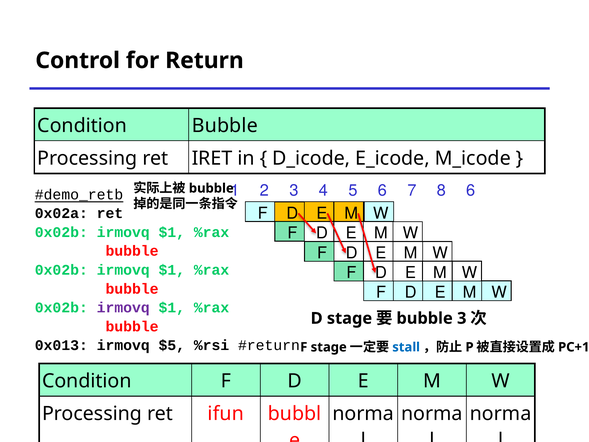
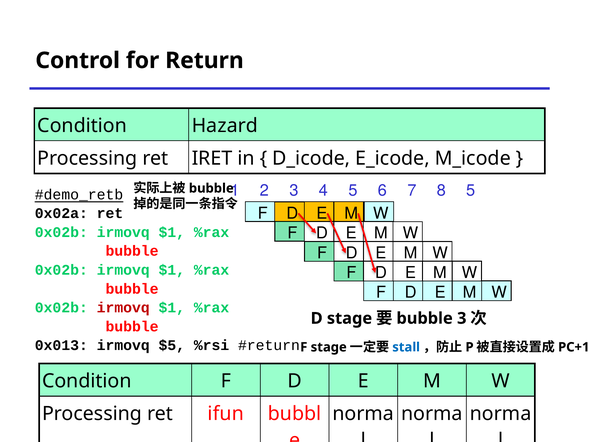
Condition Bubble: Bubble -> Hazard (225, 125)
8 6: 6 -> 5 (471, 190)
irmovq colour: purple -> red (123, 308)
